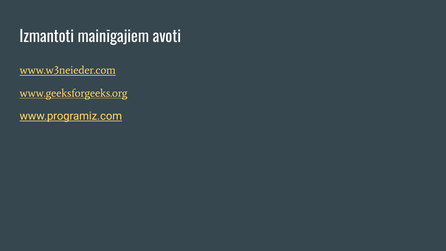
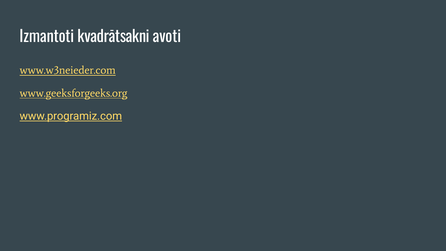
mainīgajiem: mainīgajiem -> kvadrātsakni (114, 37)
